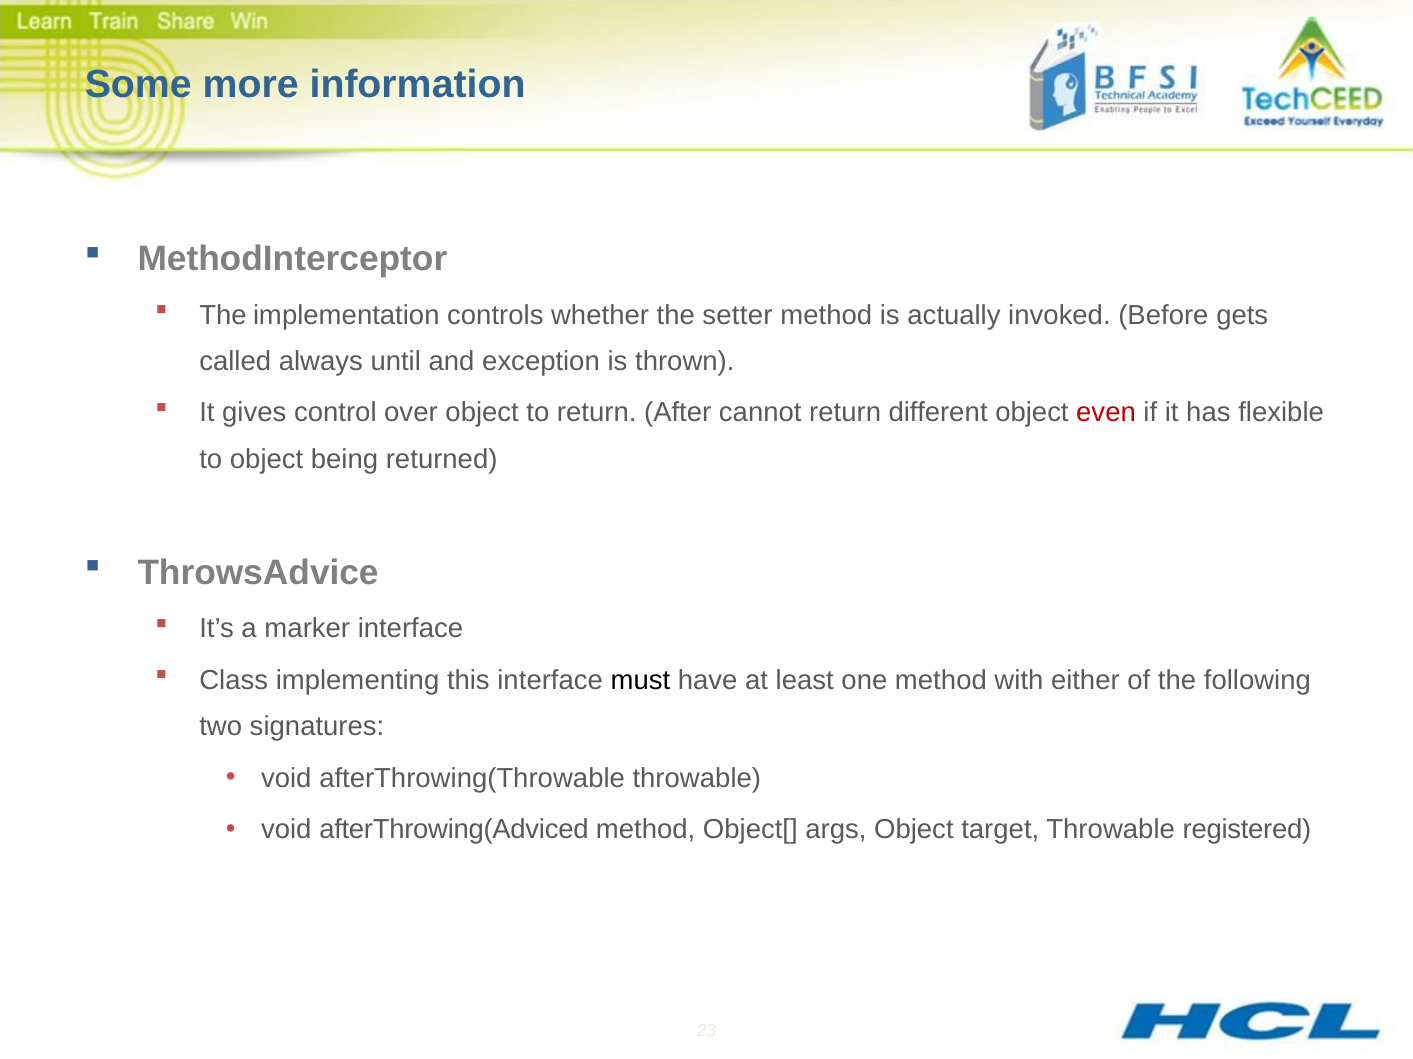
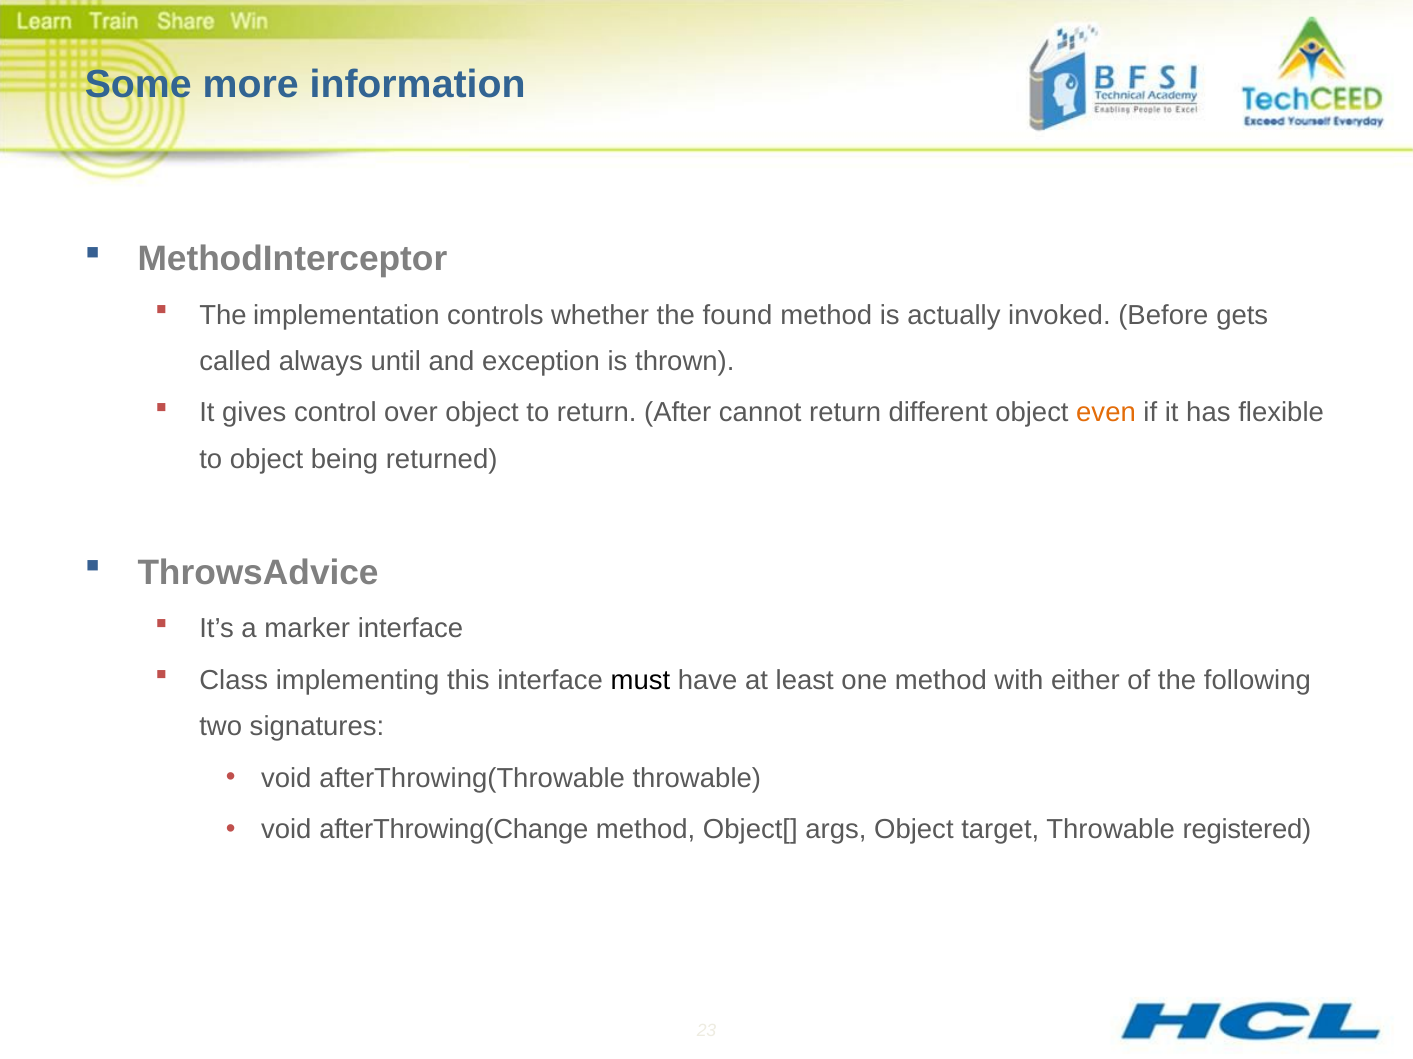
setter: setter -> found (737, 315)
even colour: red -> orange (1106, 413)
afterThrowing(Adviced: afterThrowing(Adviced -> afterThrowing(Change (454, 830)
